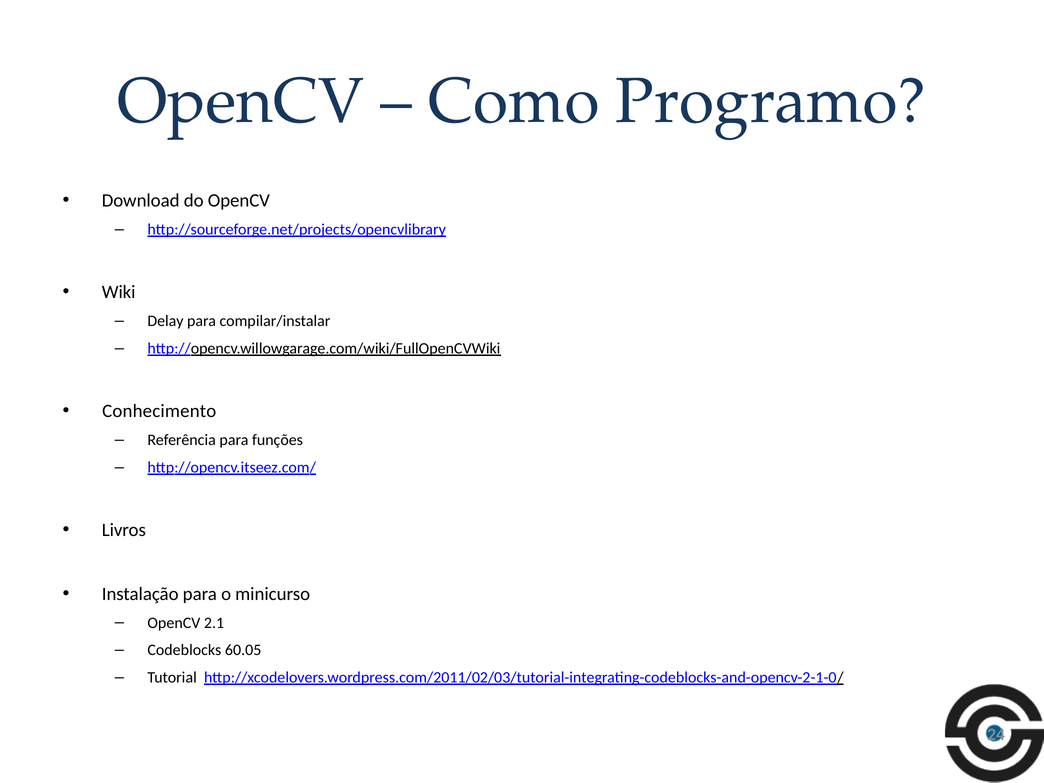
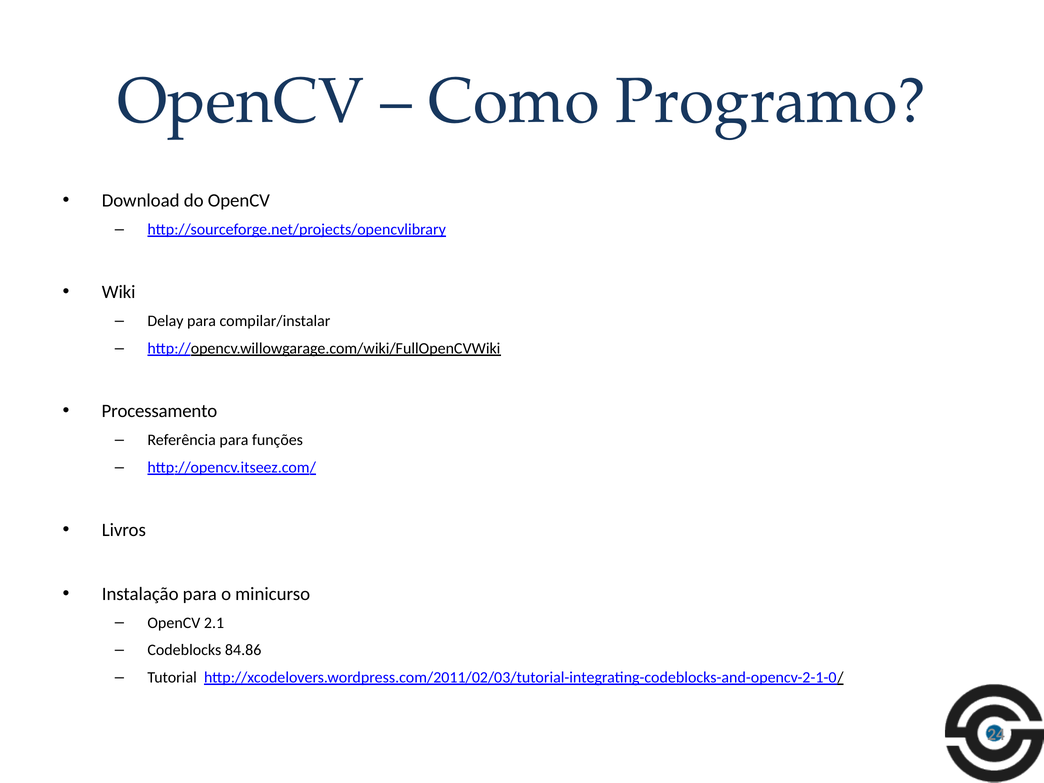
Conhecimento: Conhecimento -> Processamento (159, 411)
60.05: 60.05 -> 84.86 (243, 650)
